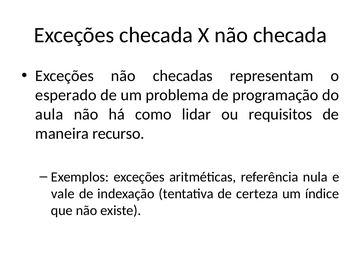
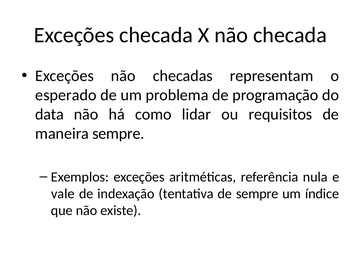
aula: aula -> data (49, 114)
maneira recurso: recurso -> sempre (118, 134)
de certeza: certeza -> sempre (257, 194)
